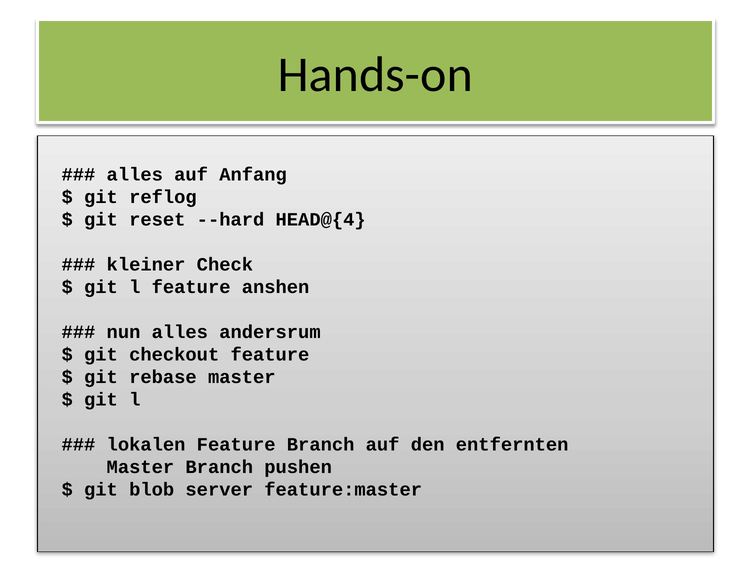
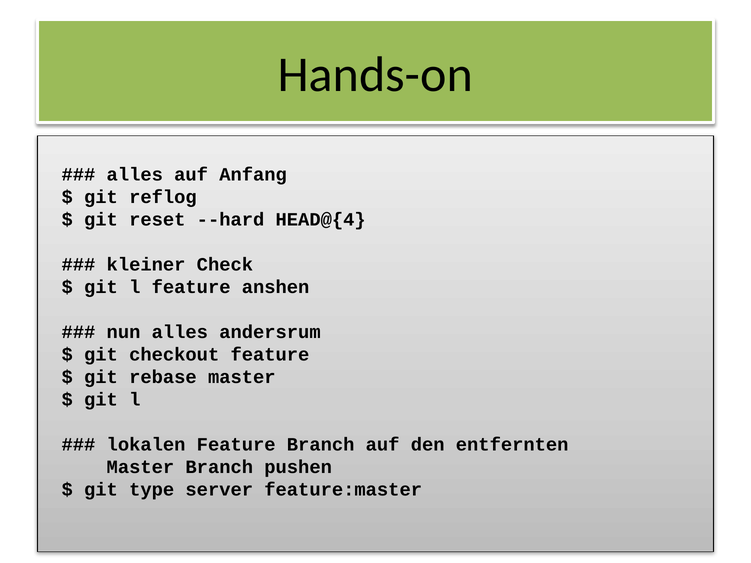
blob: blob -> type (152, 490)
